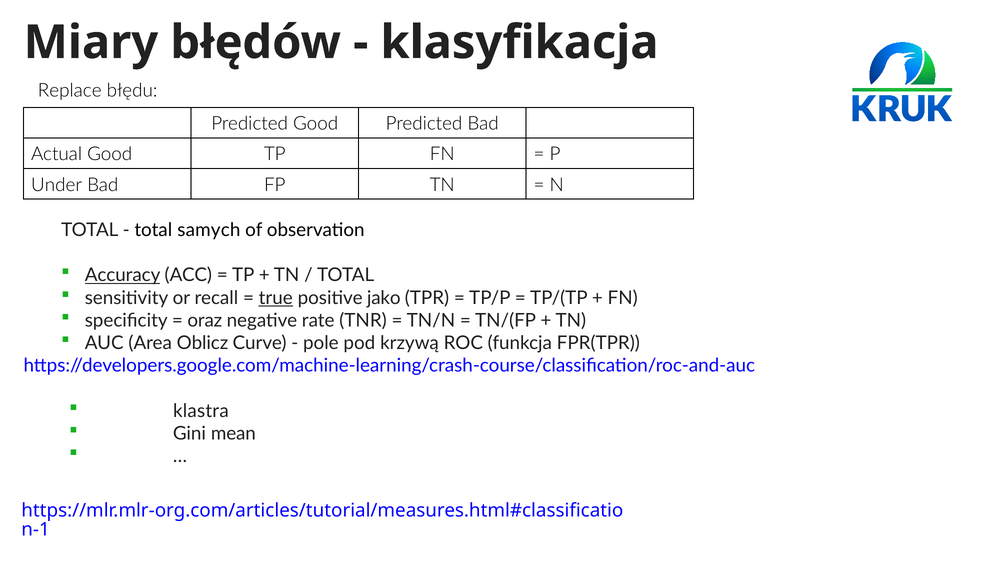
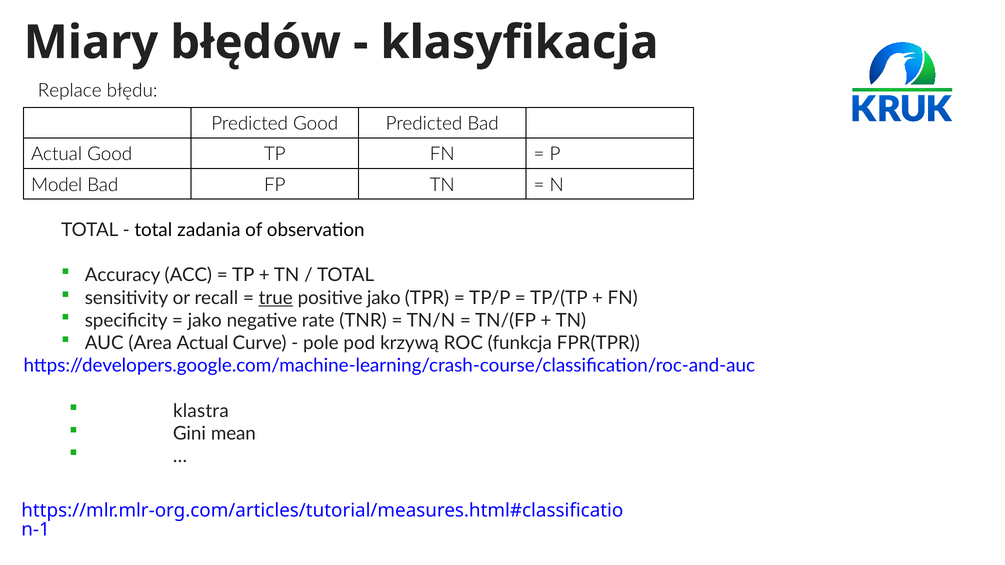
Under: Under -> Model (57, 185)
samych: samych -> zadania (209, 230)
Accuracy underline: present -> none (123, 275)
oraz: oraz -> jako (205, 321)
Area Oblicz: Oblicz -> Actual (203, 343)
